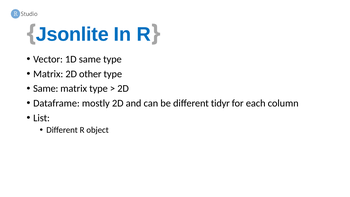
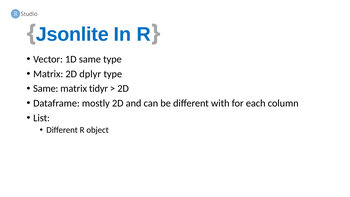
other: other -> dplyr (90, 74)
matrix type: type -> tidyr (99, 89)
tidyr: tidyr -> with (220, 103)
